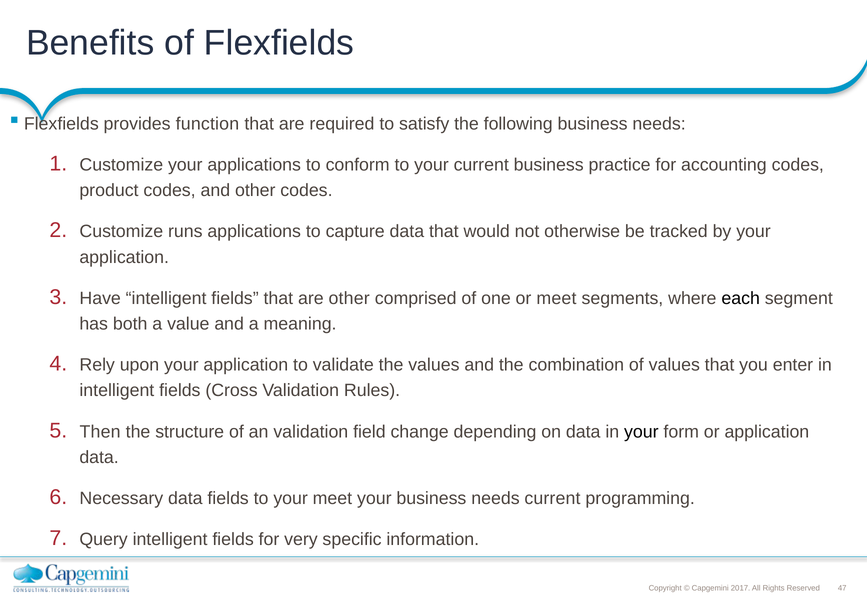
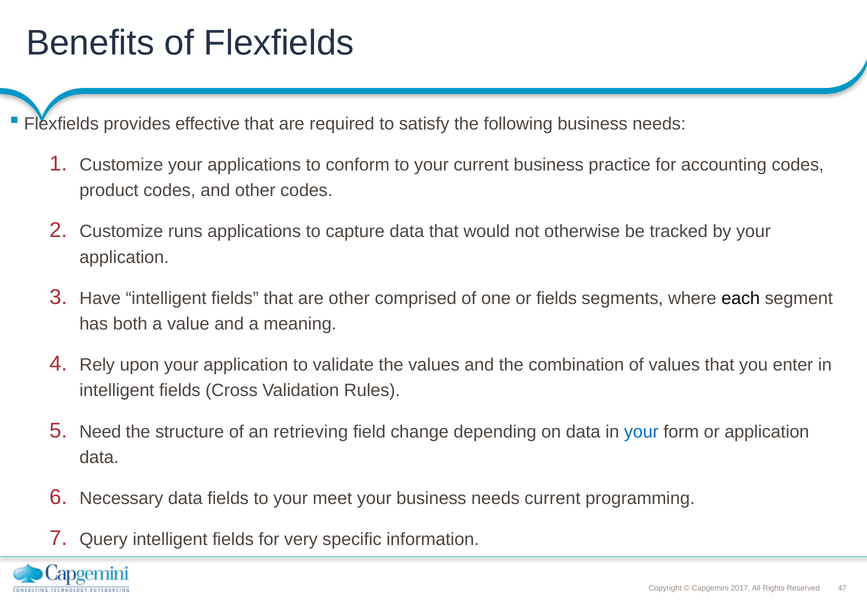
function: function -> effective (208, 124)
or meet: meet -> fields (557, 298)
Then: Then -> Need (100, 432)
an validation: validation -> retrieving (311, 432)
your colour: black -> blue (641, 432)
